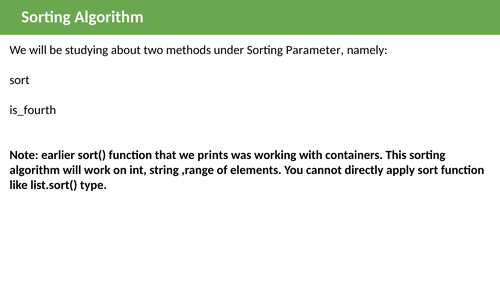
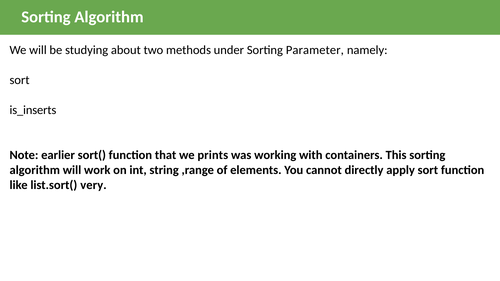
is_fourth: is_fourth -> is_inserts (33, 110)
type: type -> very (93, 185)
